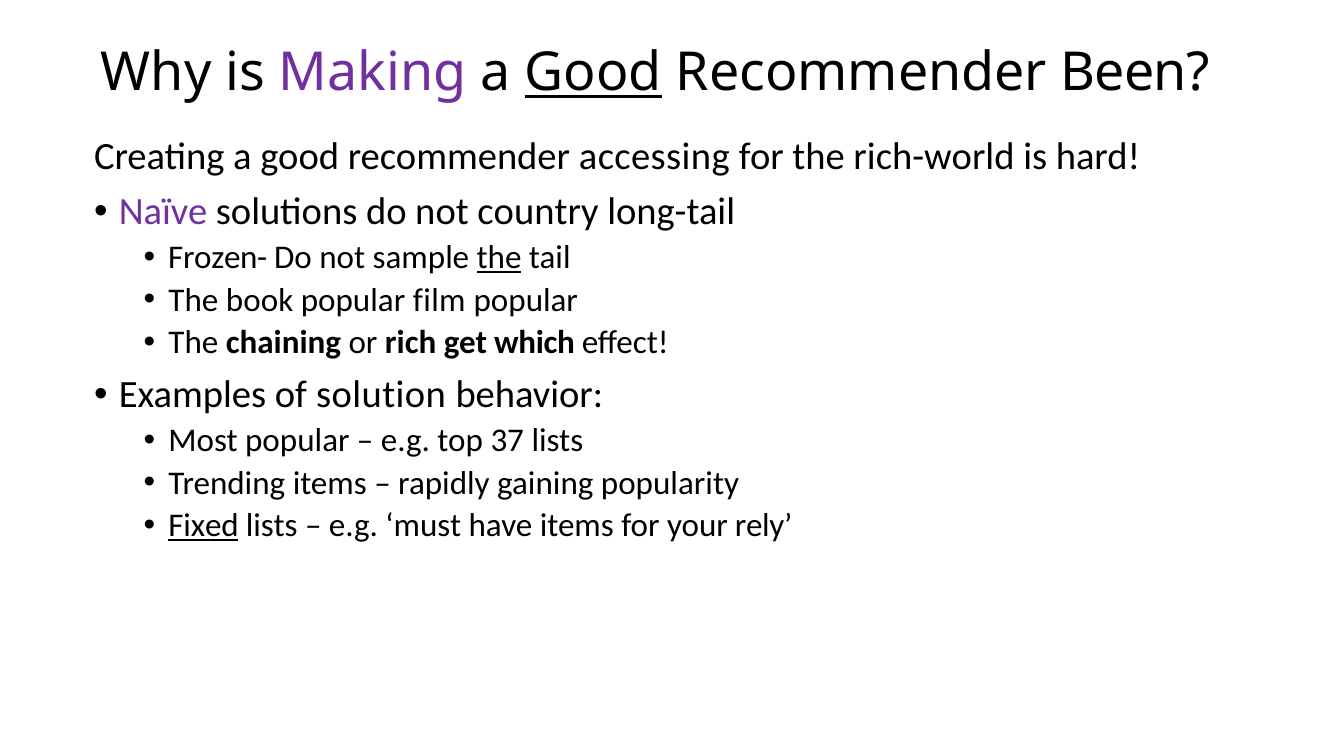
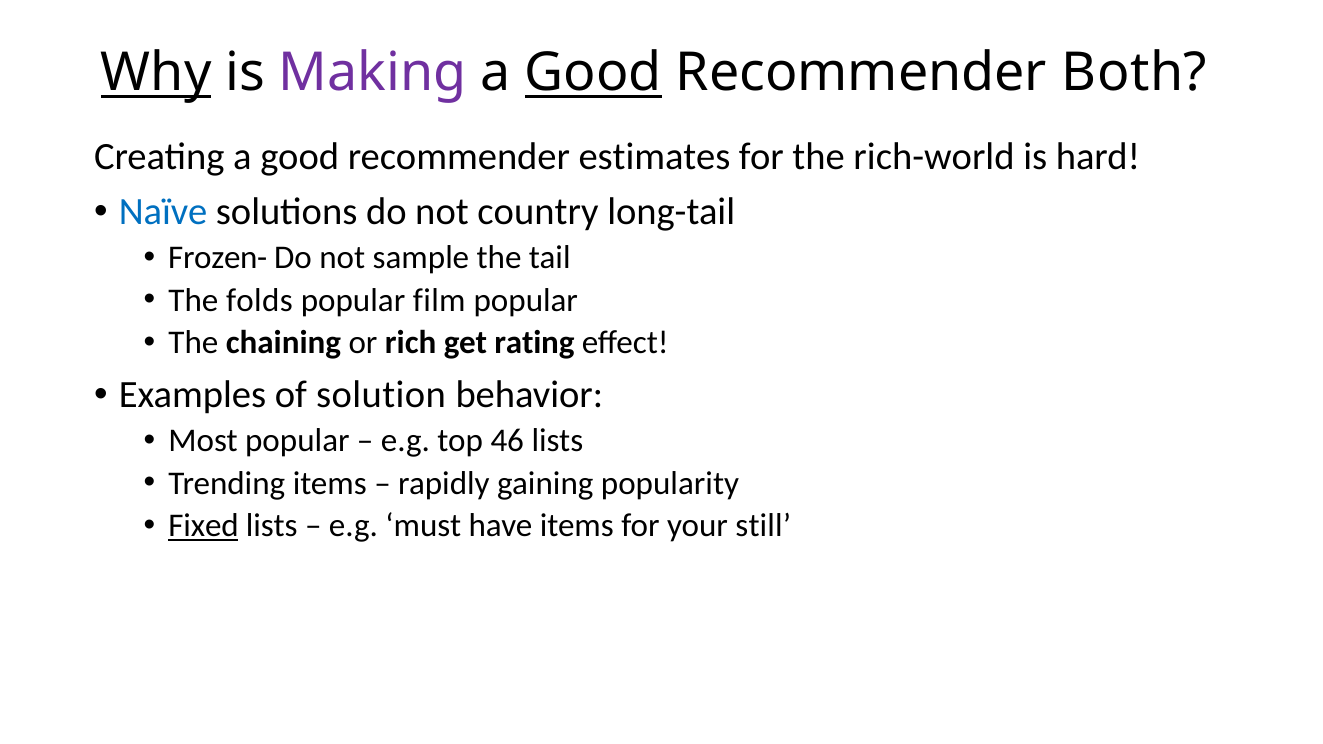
Why underline: none -> present (156, 73)
Been: Been -> Both (1134, 73)
accessing: accessing -> estimates (655, 157)
Naïve colour: purple -> blue (163, 212)
the underline: present -> none (499, 258)
book: book -> folds (259, 300)
which: which -> rating (534, 343)
37: 37 -> 46 (507, 441)
rely: rely -> still (763, 526)
